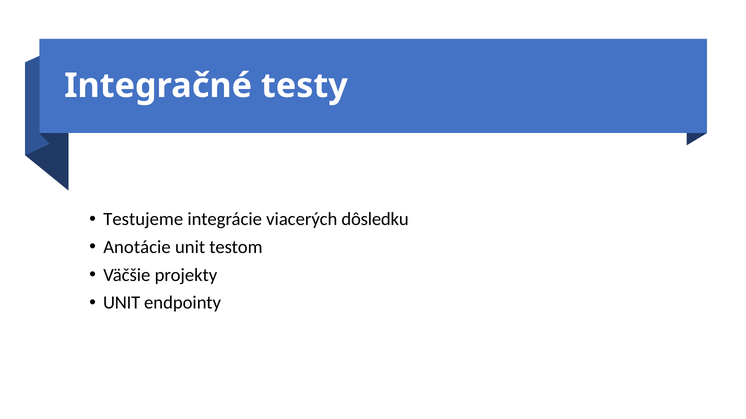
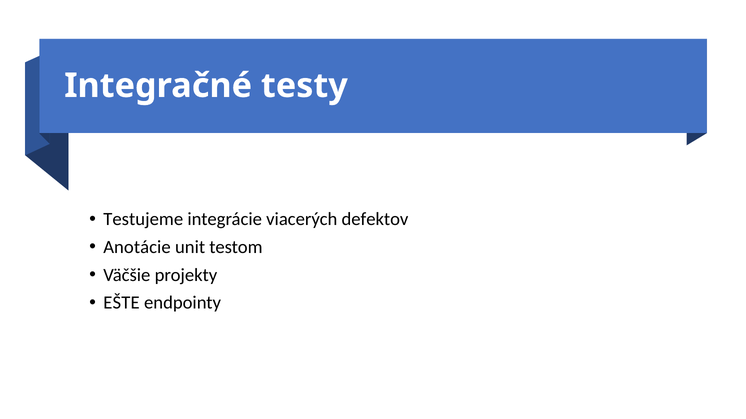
dôsledku: dôsledku -> defektov (375, 220)
UNIT: UNIT -> EŠTE (121, 303)
